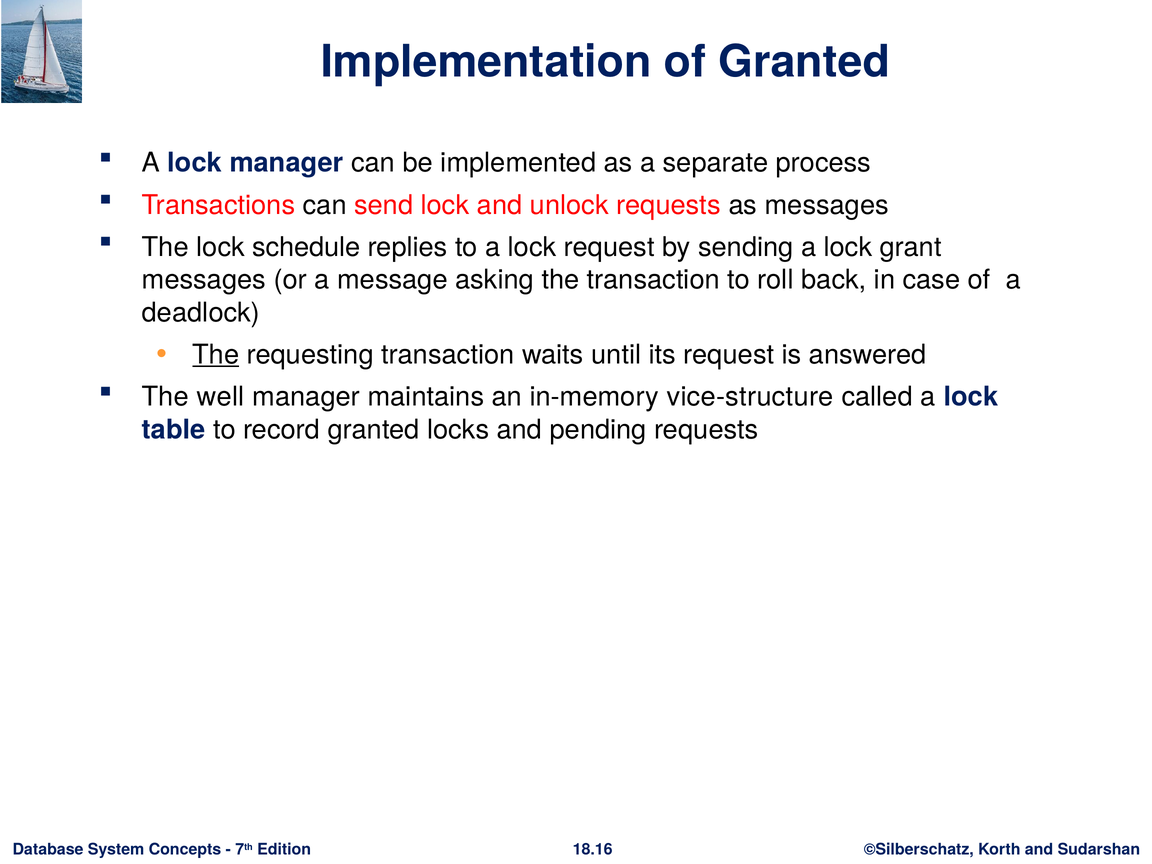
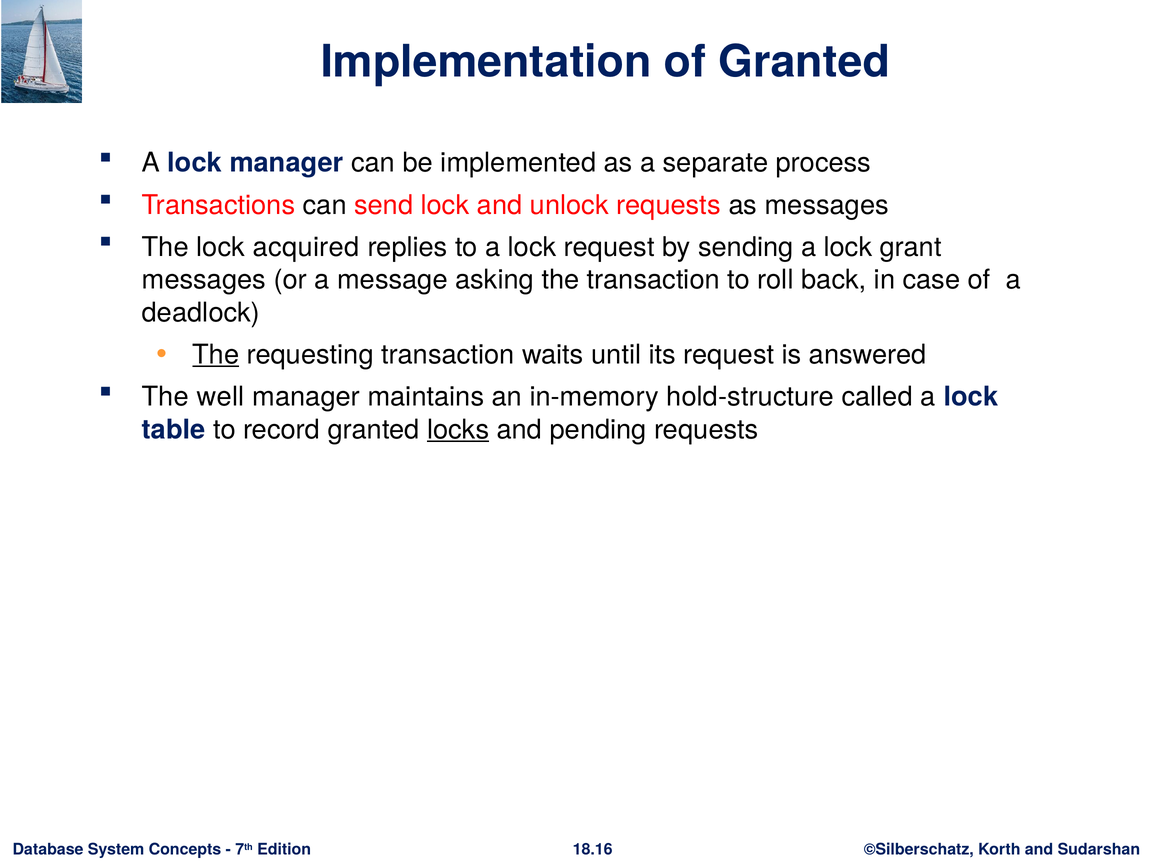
schedule: schedule -> acquired (306, 247)
vice-structure: vice-structure -> hold-structure (750, 397)
locks underline: none -> present (458, 430)
